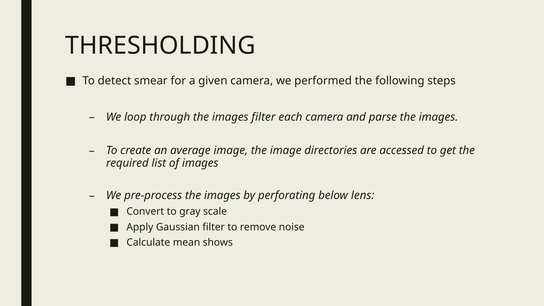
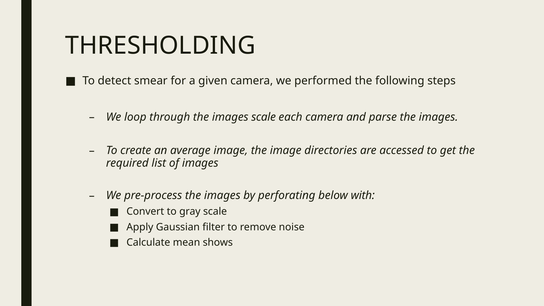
images filter: filter -> scale (264, 117)
lens: lens -> with (363, 195)
